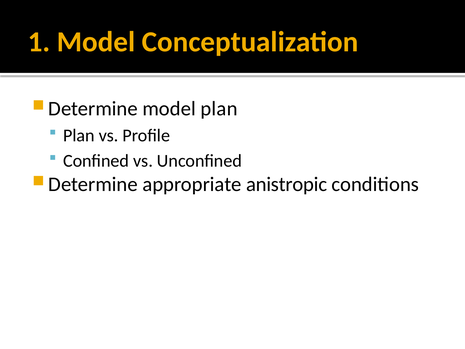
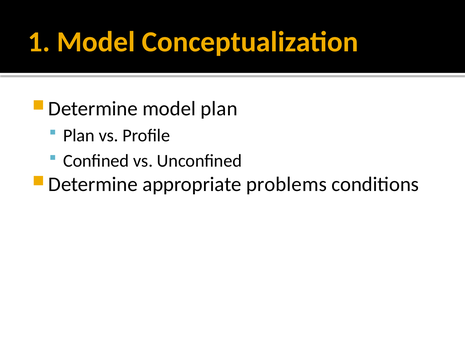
anistropic: anistropic -> problems (286, 184)
